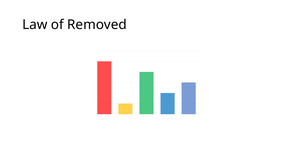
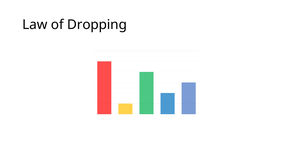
Removed: Removed -> Dropping (97, 25)
